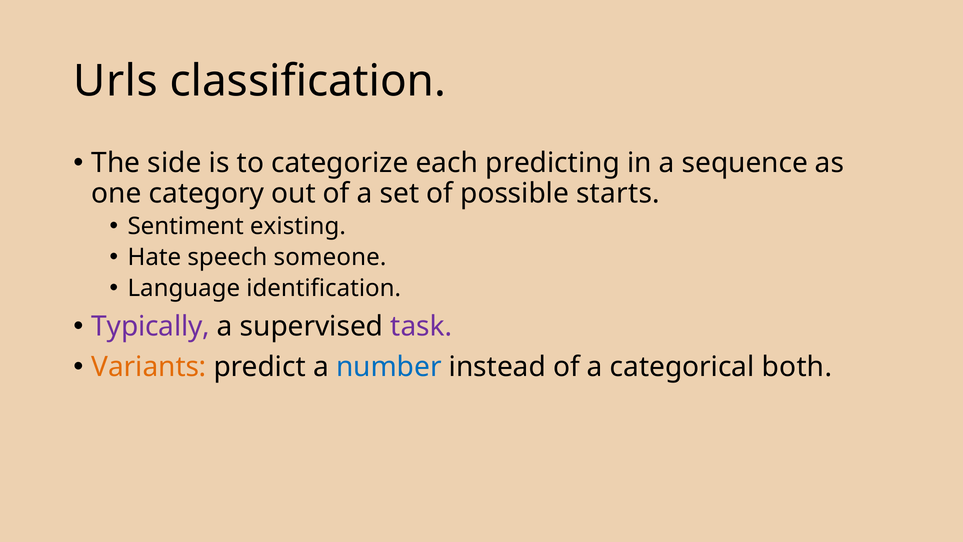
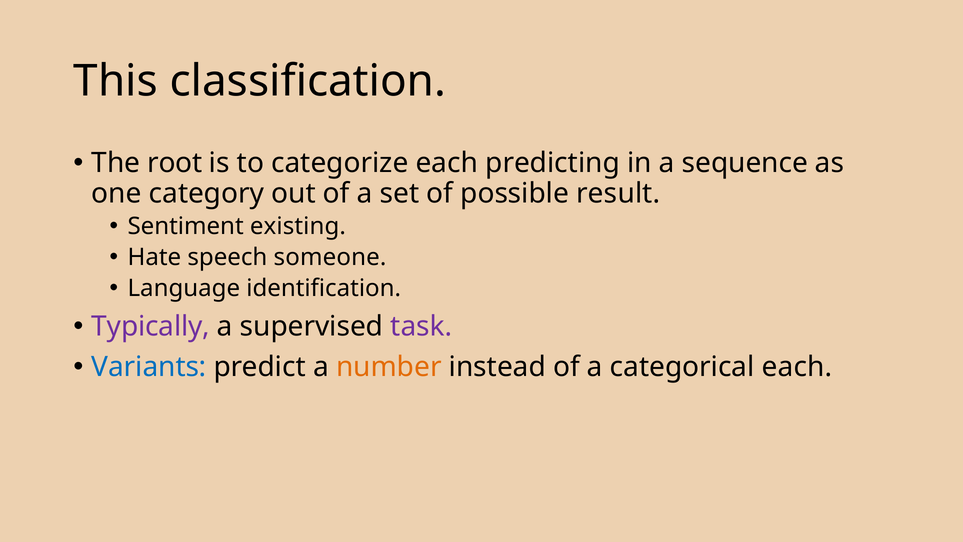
Urls: Urls -> This (116, 81)
side: side -> root (175, 163)
starts: starts -> result (618, 193)
Variants colour: orange -> blue (149, 367)
number colour: blue -> orange (389, 367)
categorical both: both -> each (797, 367)
